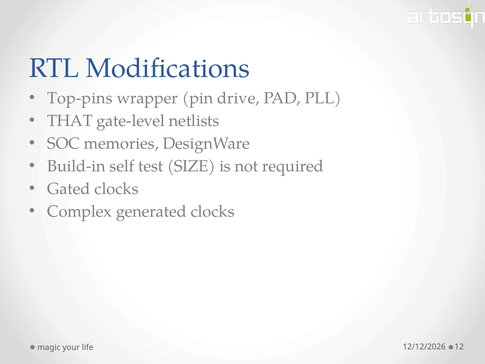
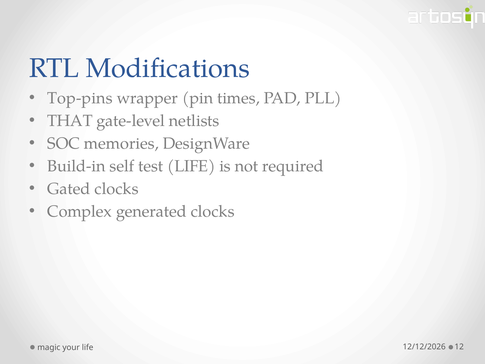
drive: drive -> times (238, 98)
test SIZE: SIZE -> LIFE (191, 166)
